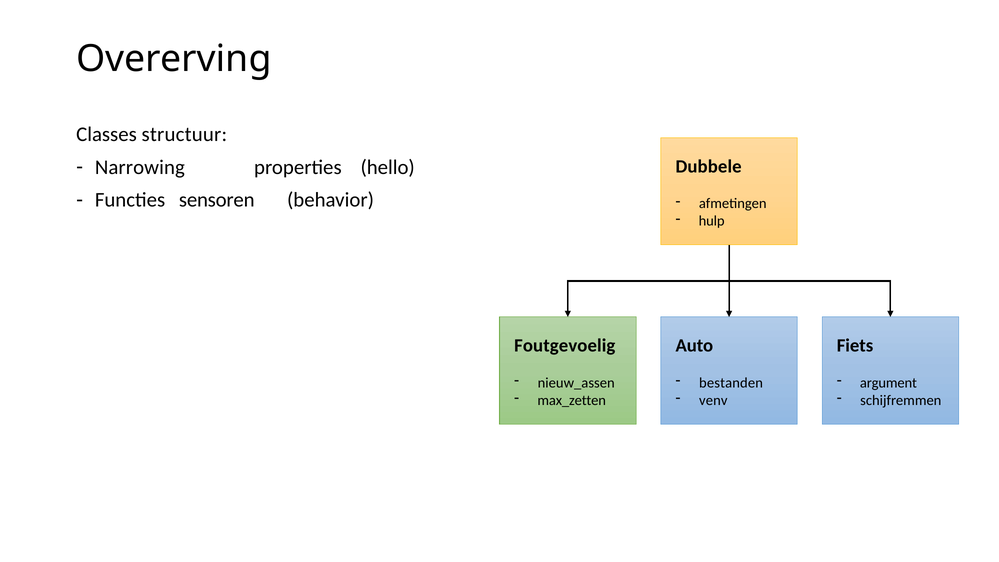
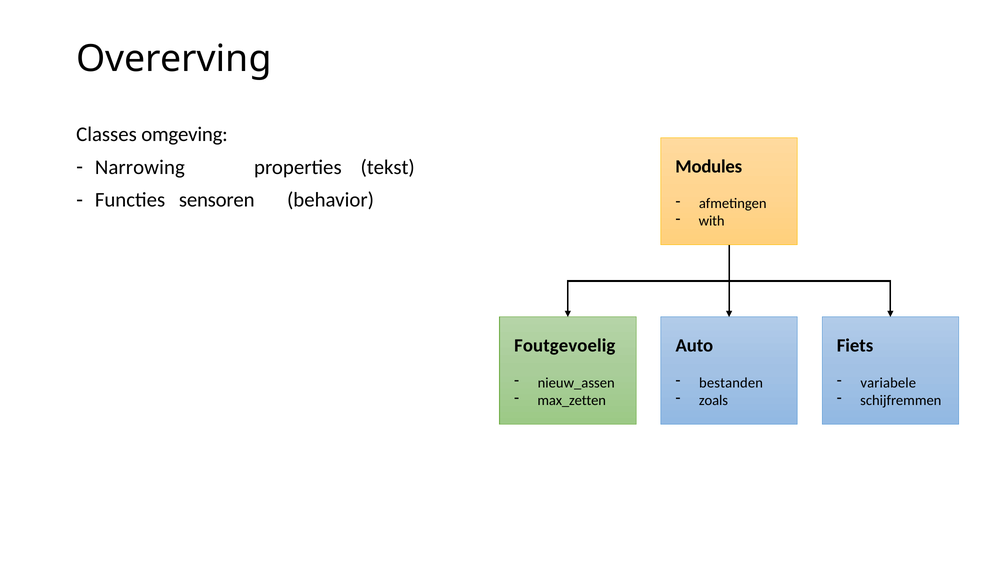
structuur: structuur -> omgeving (185, 134)
hello: hello -> tekst (388, 167)
Dubbele: Dubbele -> Modules (709, 166)
hulp: hulp -> with (712, 221)
argument: argument -> variabele (888, 383)
venv: venv -> zoals (713, 400)
